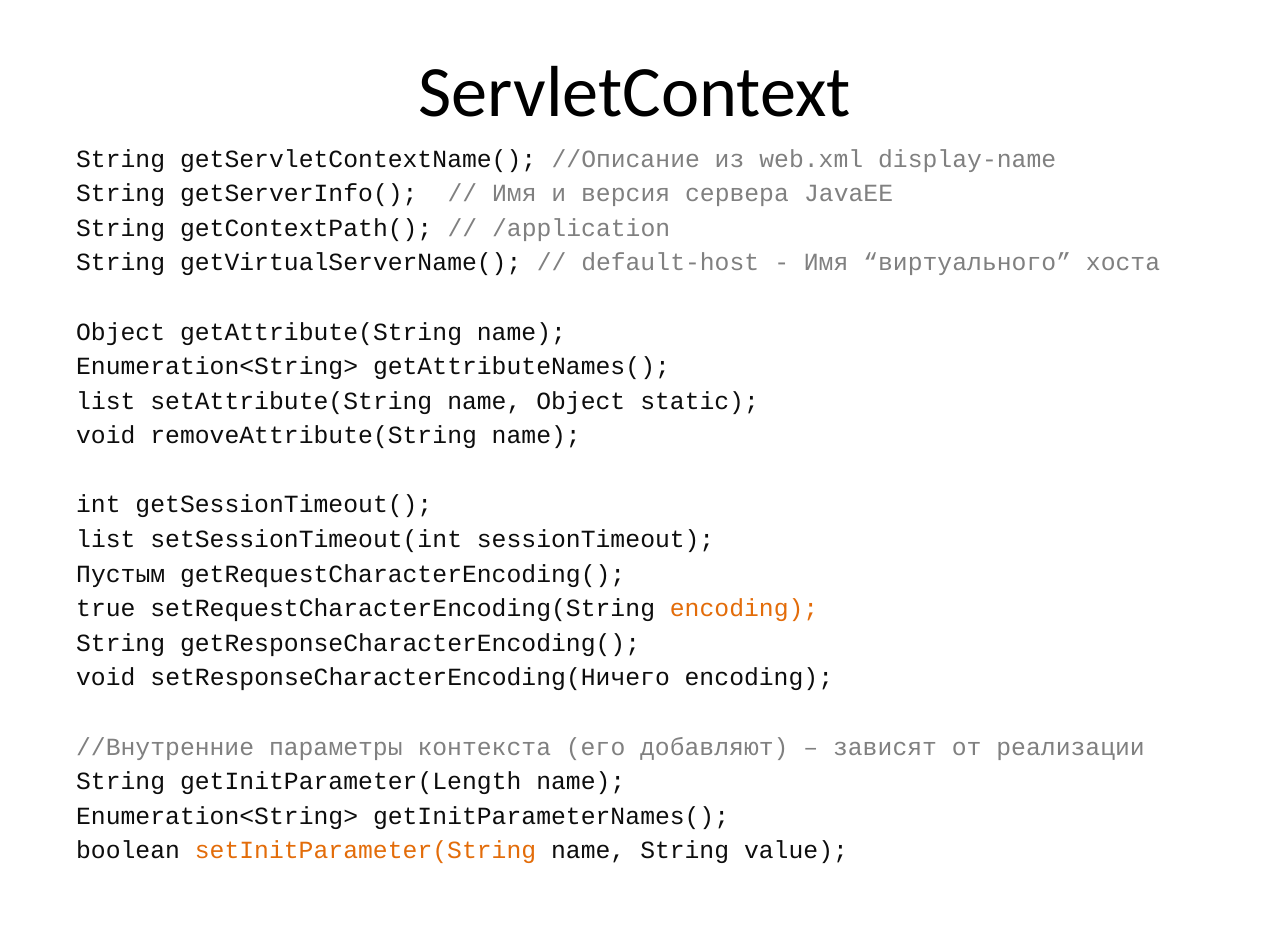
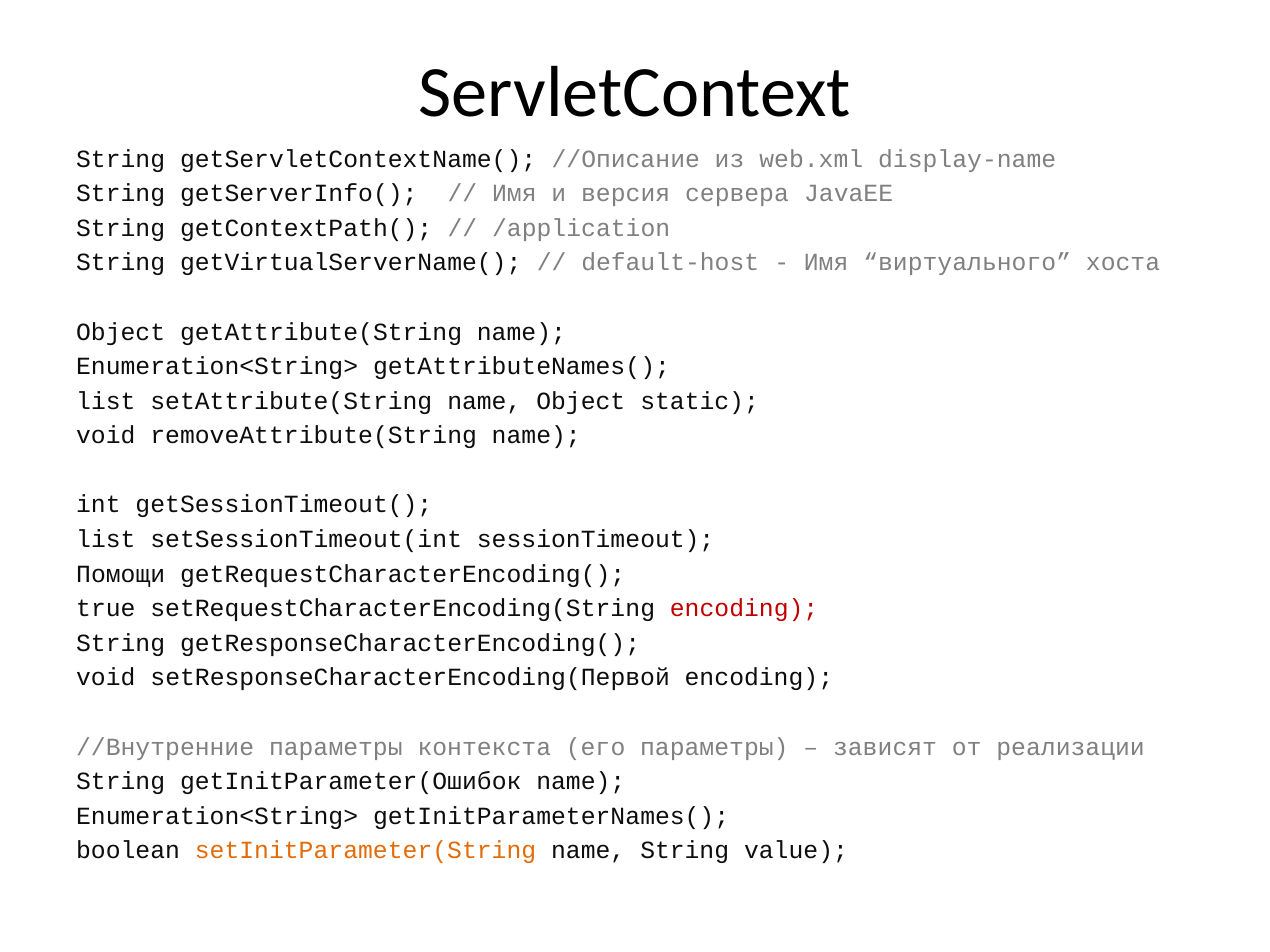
Пустым: Пустым -> Помощи (121, 574)
encoding colour: orange -> red (744, 609)
setResponseCharacterEncoding(Ничего: setResponseCharacterEncoding(Ничего -> setResponseCharacterEncoding(Первой (410, 678)
его добавляют: добавляют -> параметры (714, 747)
getInitParameter(Length: getInitParameter(Length -> getInitParameter(Ошибок (351, 782)
